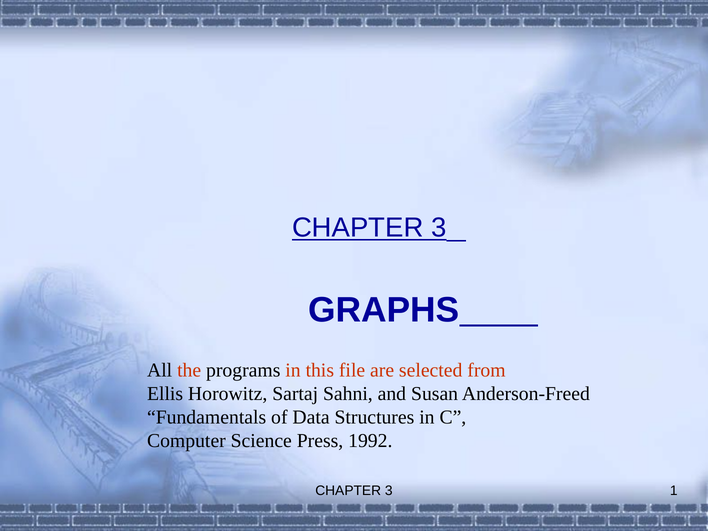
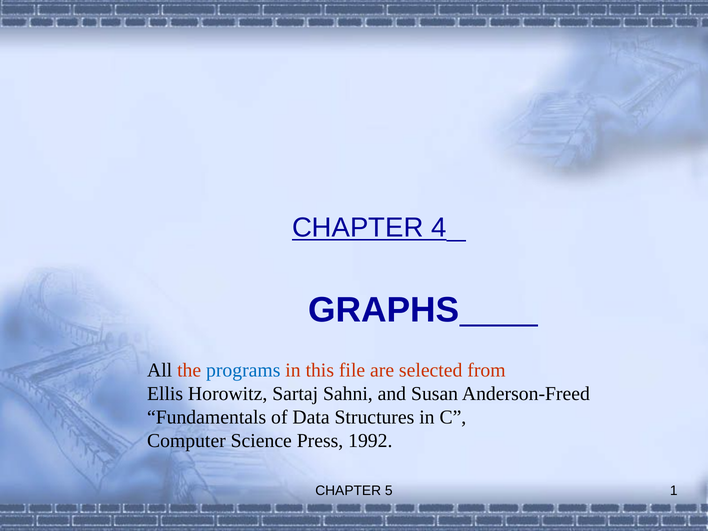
3: 3 -> 4 (439, 228)
programs colour: black -> blue (243, 370)
3: 3 -> 5 (389, 491)
